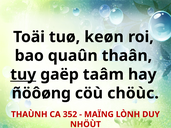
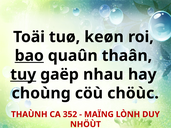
bao underline: none -> present (29, 56)
taâm: taâm -> nhau (103, 75)
ñöôøng: ñöôøng -> choùng (41, 93)
